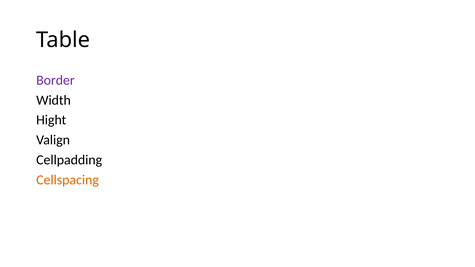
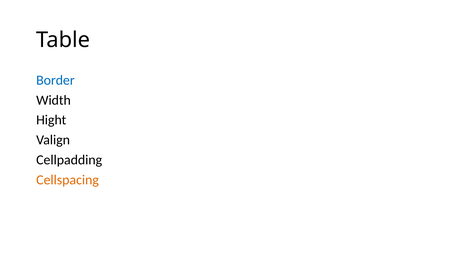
Border colour: purple -> blue (55, 80)
